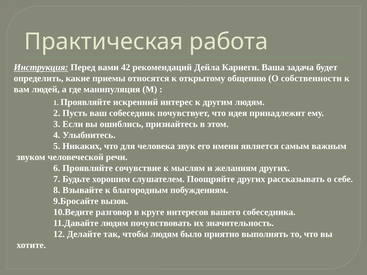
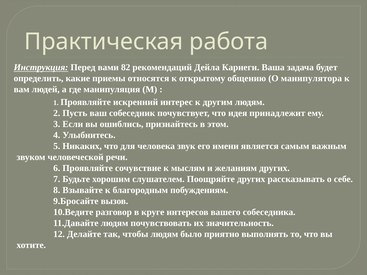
42: 42 -> 82 (126, 68)
собственности: собственности -> манипулятора (311, 79)
